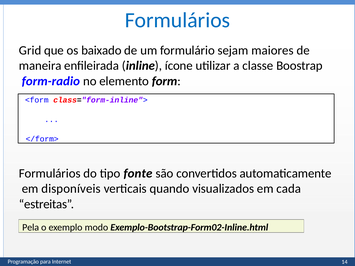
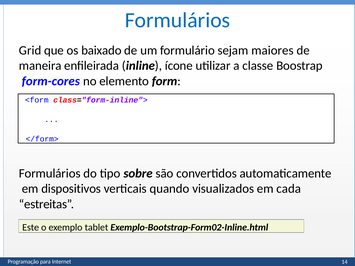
form-radio: form-radio -> form-cores (51, 81)
fonte: fonte -> sobre (138, 173)
disponíveis: disponíveis -> dispositivos (71, 189)
Pela: Pela -> Este (31, 228)
modo: modo -> tablet (96, 228)
